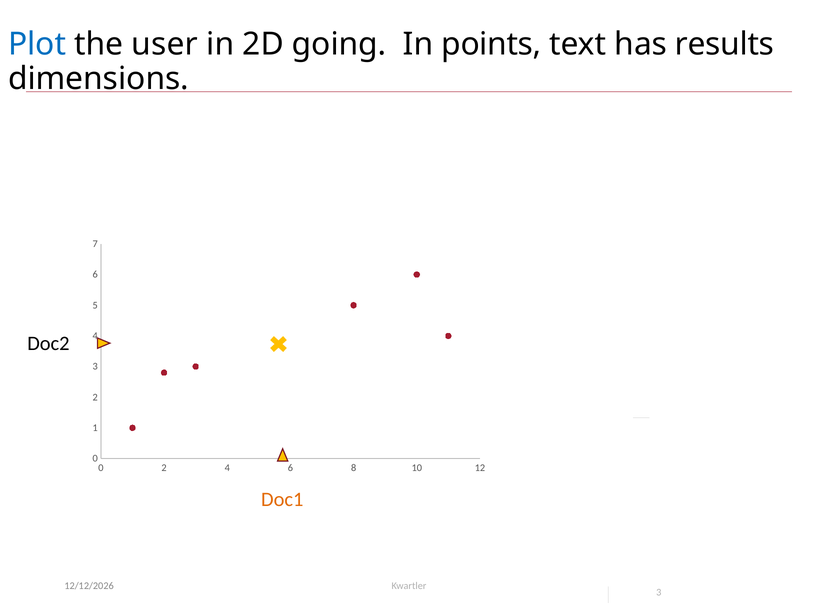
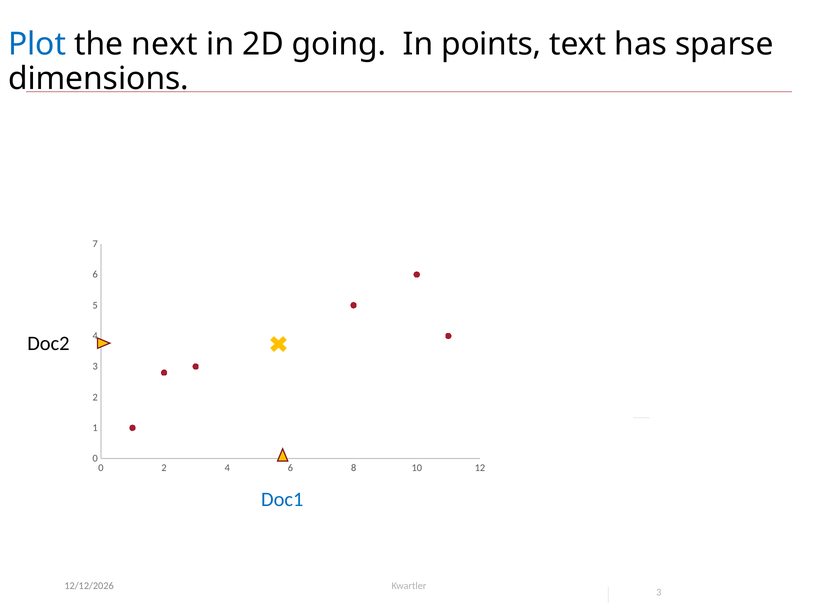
user: user -> next (165, 44)
results: results -> sparse (724, 44)
Doc1 colour: orange -> blue (282, 499)
